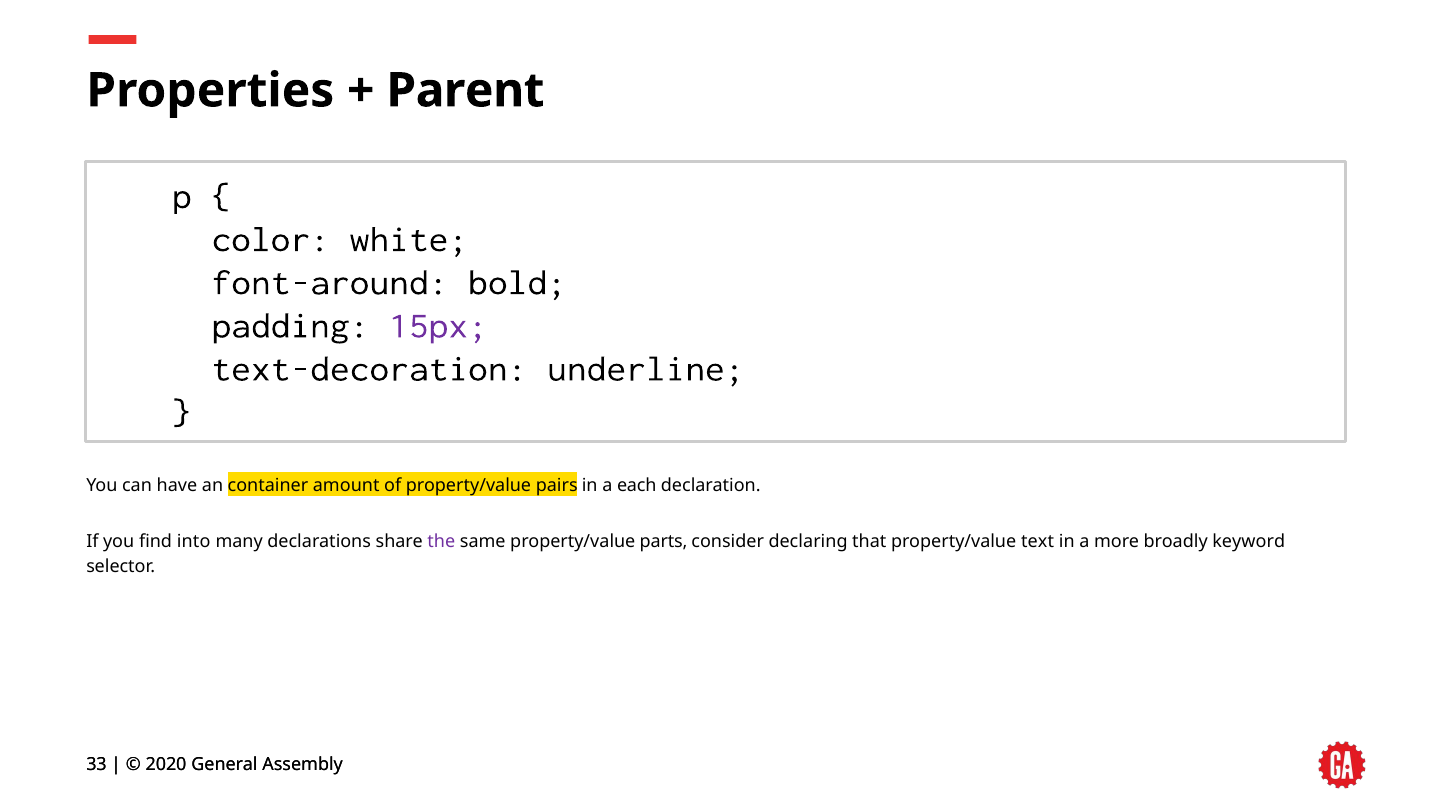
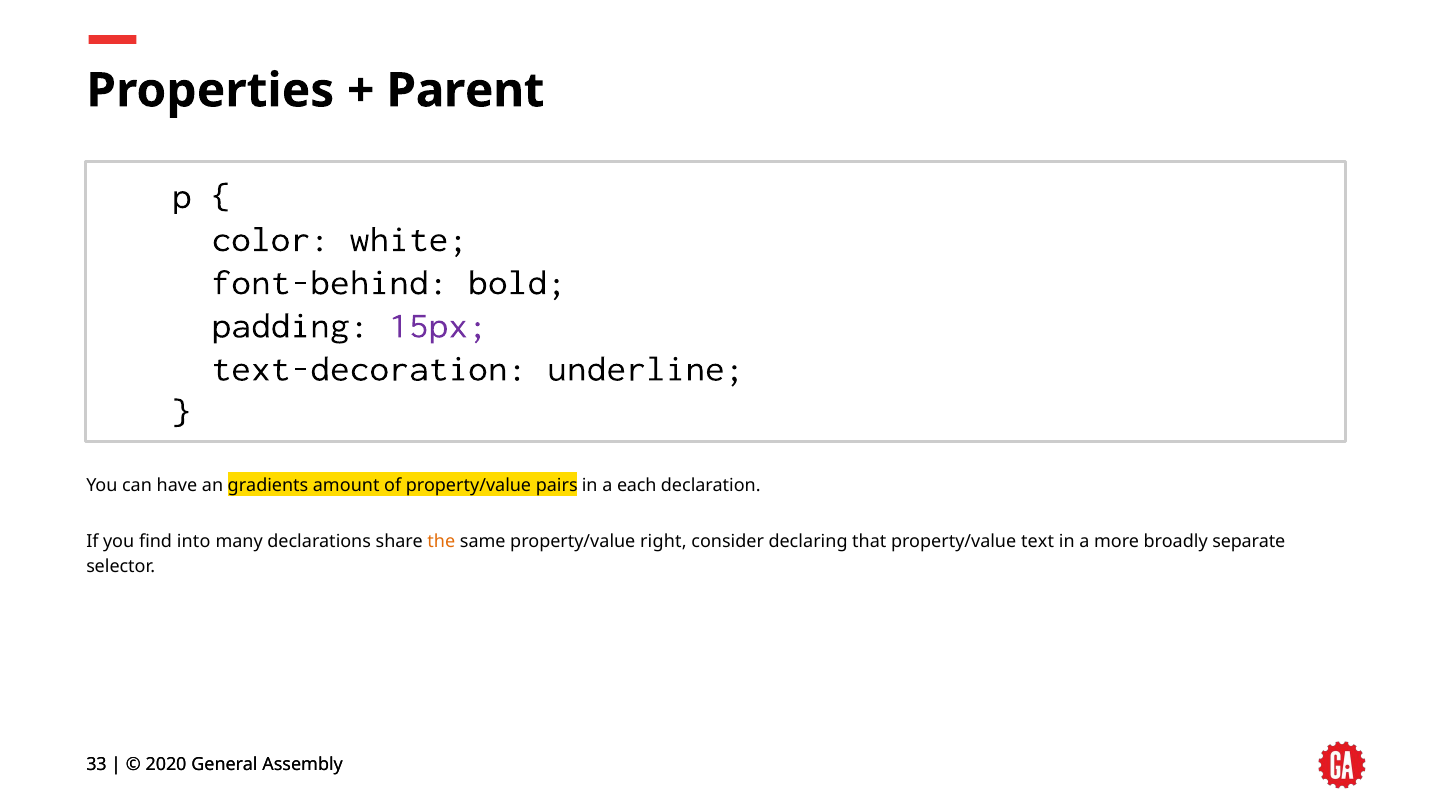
font-around: font-around -> font-behind (330, 282)
container: container -> gradients (268, 485)
the colour: purple -> orange (441, 542)
parts: parts -> right (663, 542)
keyword: keyword -> separate (1249, 542)
